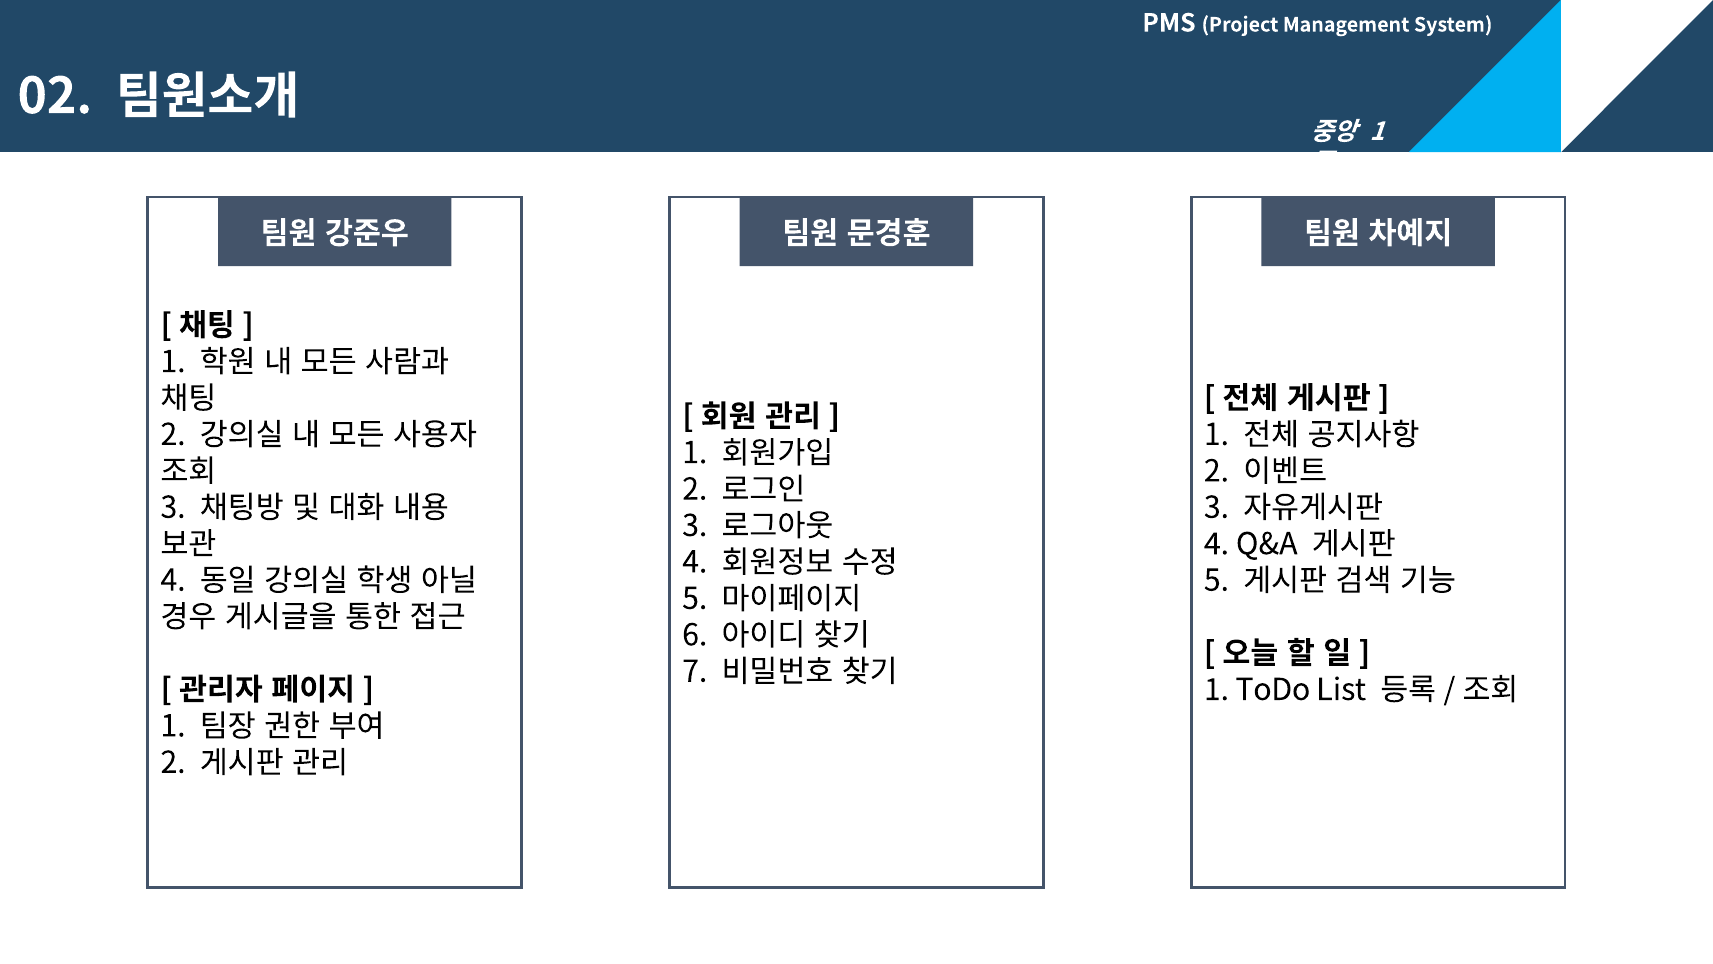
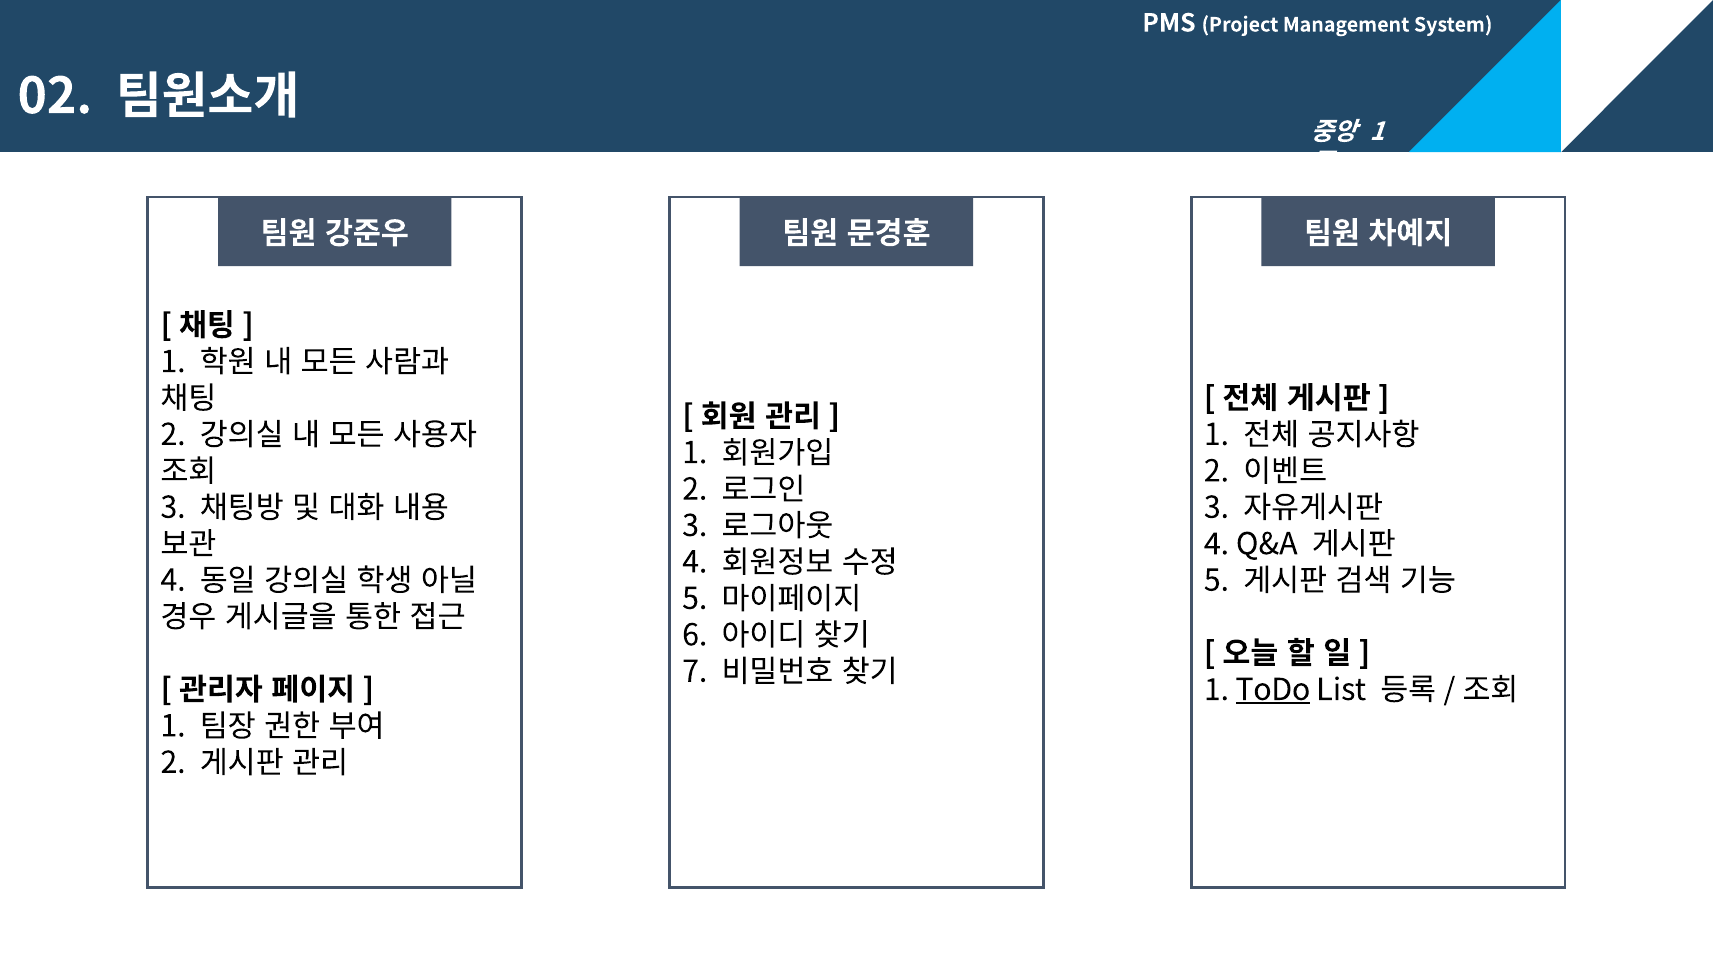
ToDo underline: none -> present (1273, 690)
